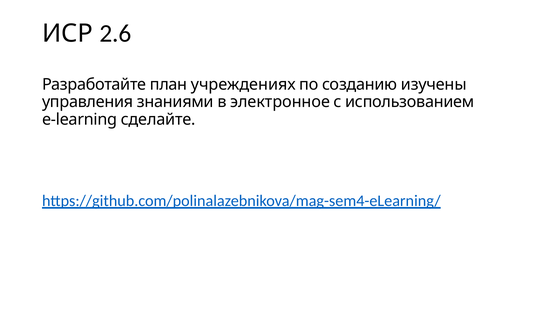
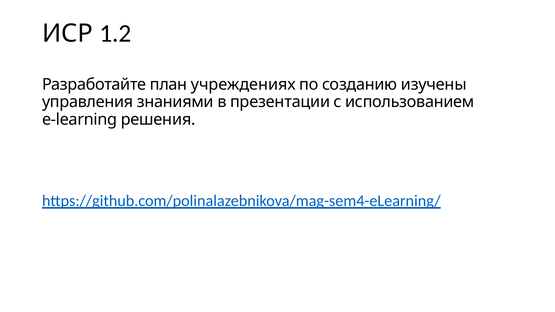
2.6: 2.6 -> 1.2 (116, 34)
электронное: электронное -> презентации (280, 102)
сделайте: сделайте -> решения (158, 119)
